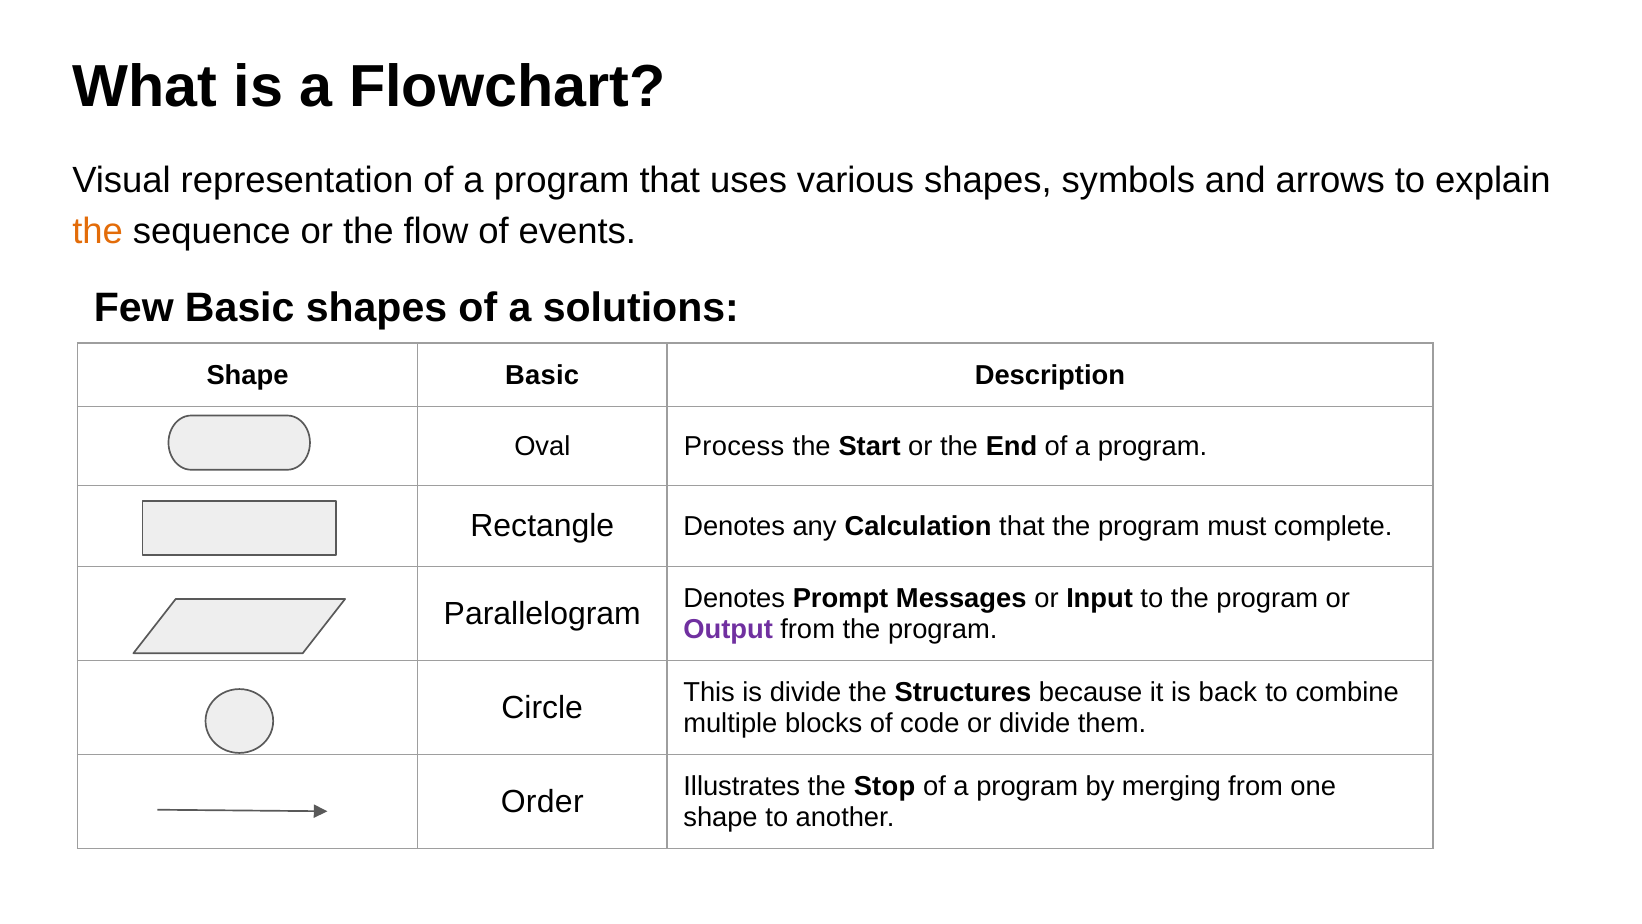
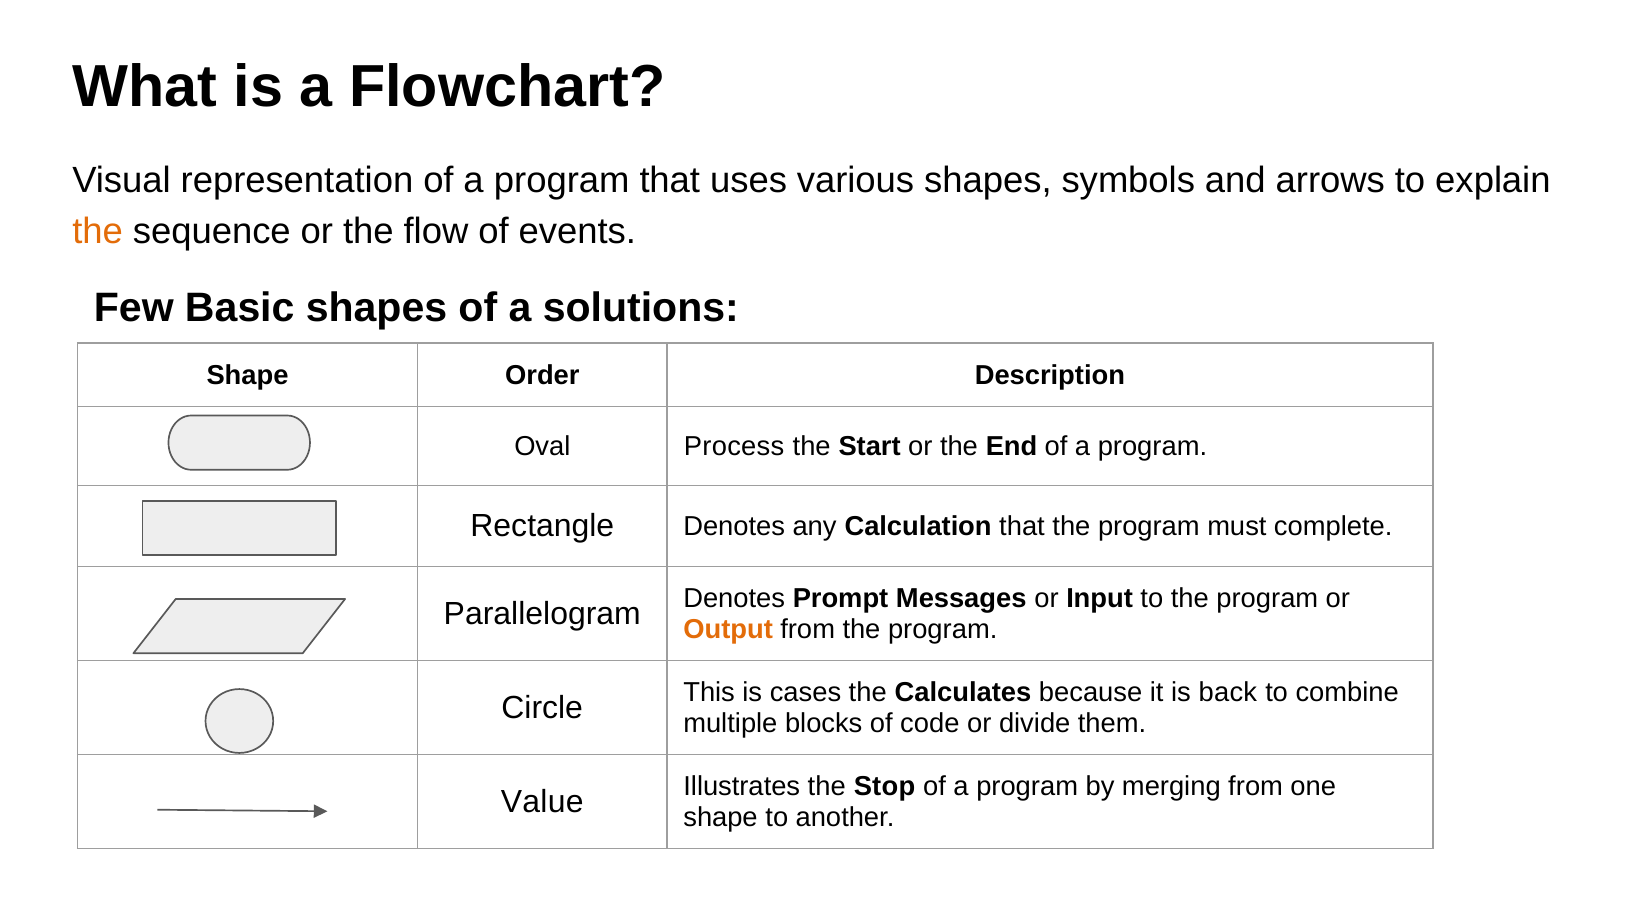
Shape Basic: Basic -> Order (542, 375)
Output colour: purple -> orange (728, 629)
is divide: divide -> cases (806, 692)
Structures: Structures -> Calculates (963, 692)
Order: Order -> Value (542, 802)
